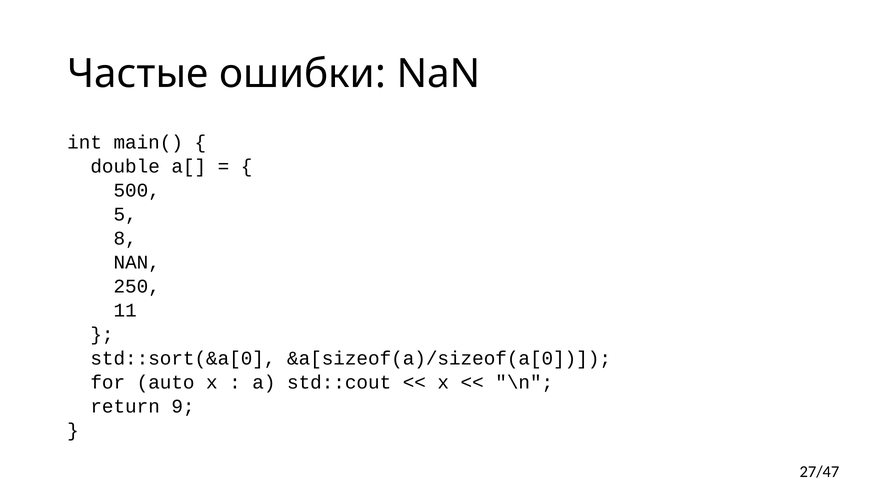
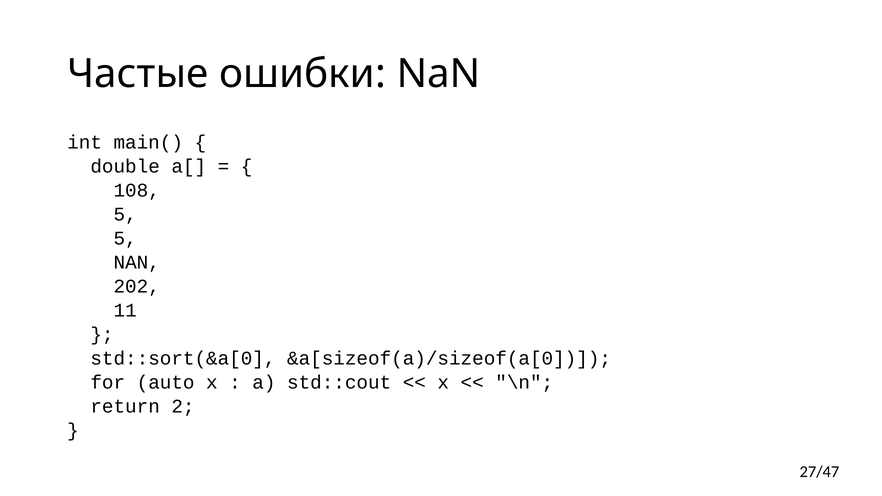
500: 500 -> 108 (137, 190)
8: 8 -> 5 (125, 238)
250: 250 -> 202 (137, 286)
9: 9 -> 2 (183, 406)
